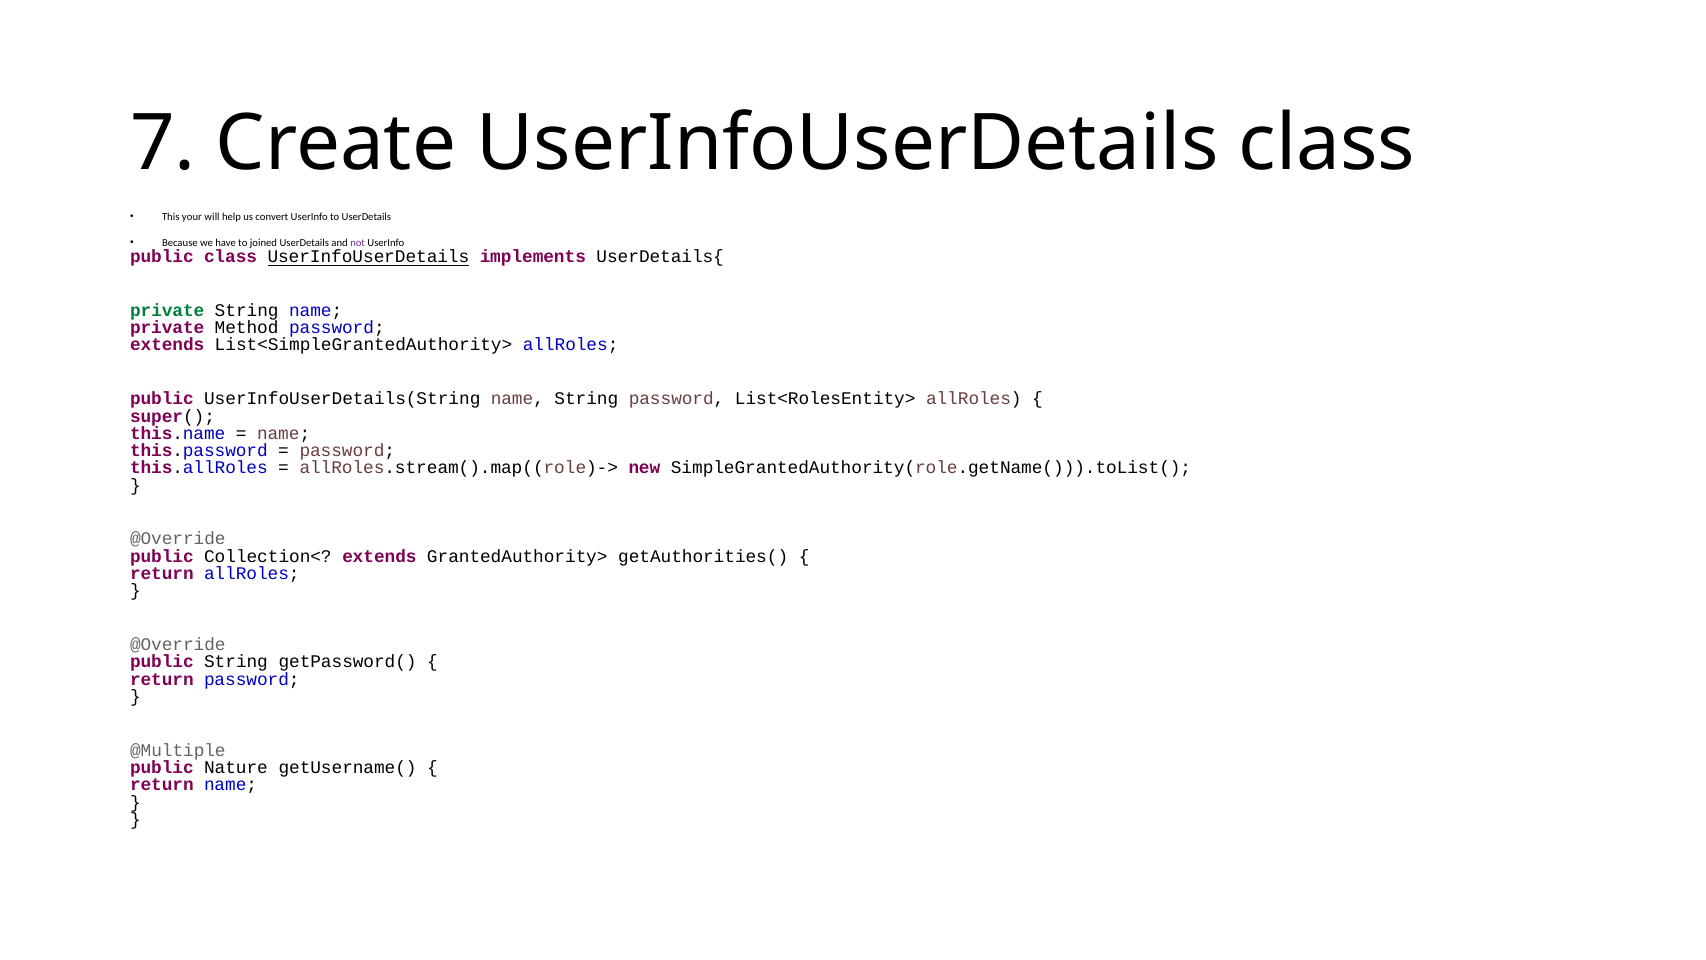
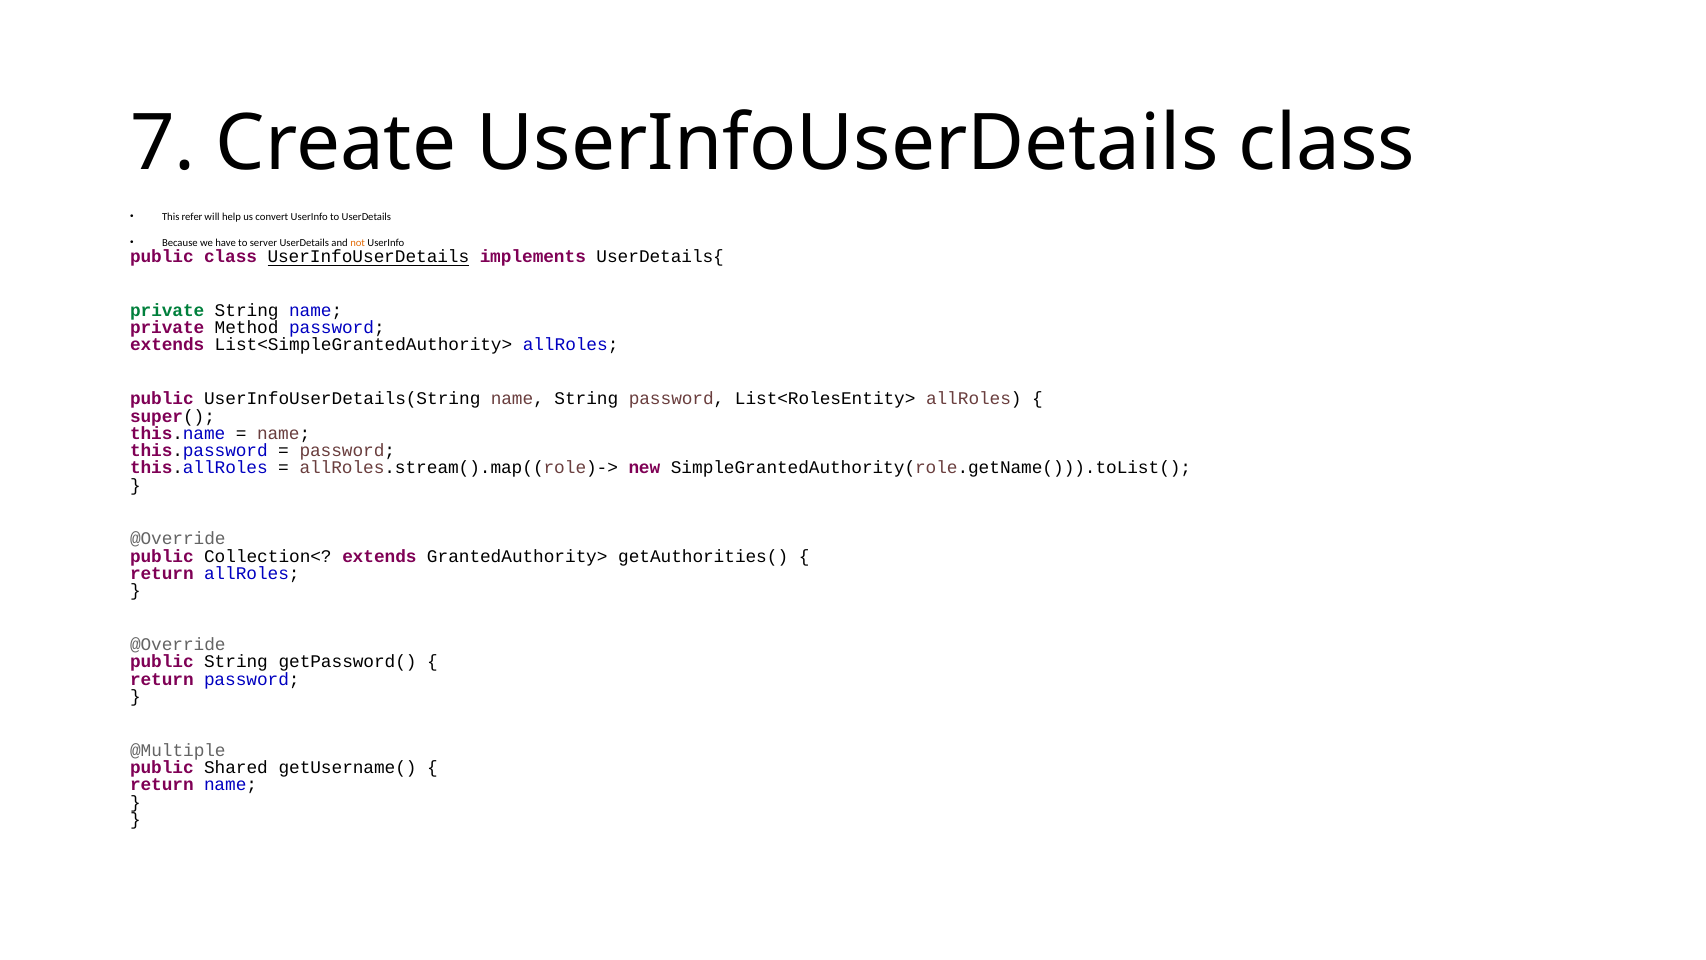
your: your -> refer (192, 217)
joined: joined -> server (263, 243)
not colour: purple -> orange (358, 243)
Nature: Nature -> Shared (236, 767)
